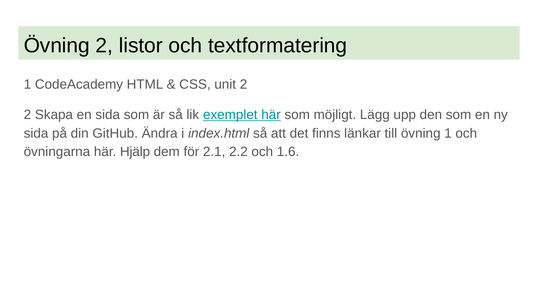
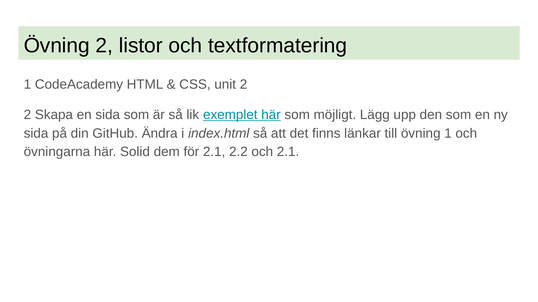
Hjälp: Hjälp -> Solid (135, 152)
och 1.6: 1.6 -> 2.1 (288, 152)
